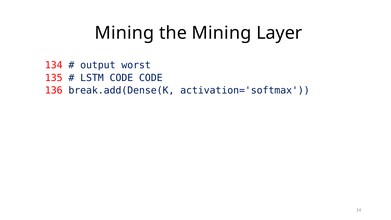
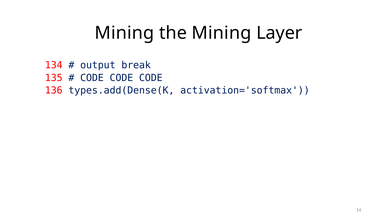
worst: worst -> break (136, 65)
LSTM: LSTM -> CODE (92, 78)
break.add(Dense(K: break.add(Dense(K -> types.add(Dense(K (121, 90)
